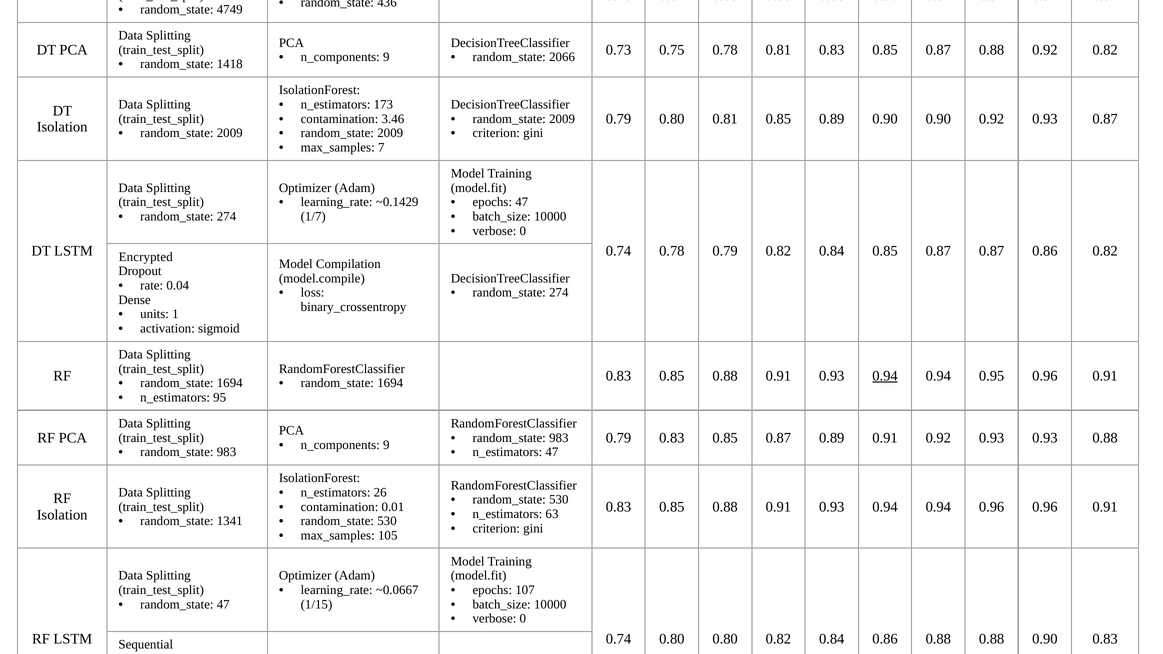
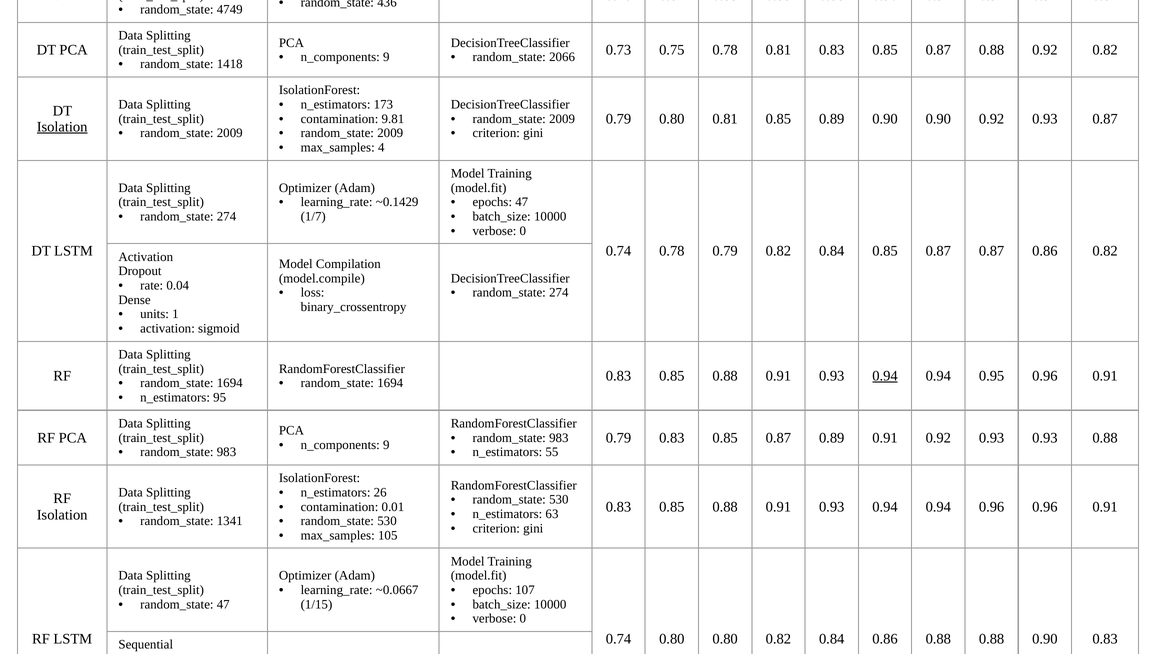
3.46: 3.46 -> 9.81 (393, 119)
Isolation underline: none -> present (62, 127)
7: 7 -> 4 (381, 148)
Encrypted: Encrypted -> Activation (146, 257)
47: 47 -> 55 (552, 452)
